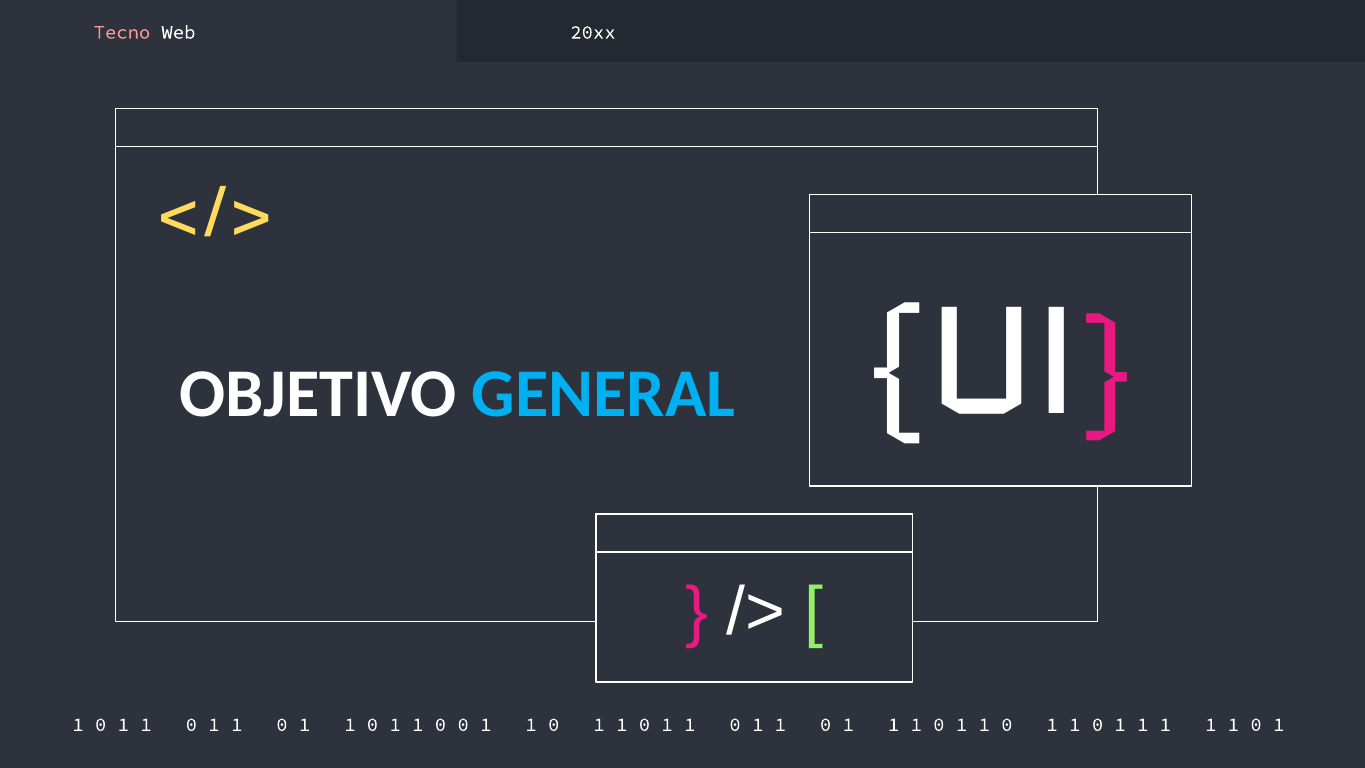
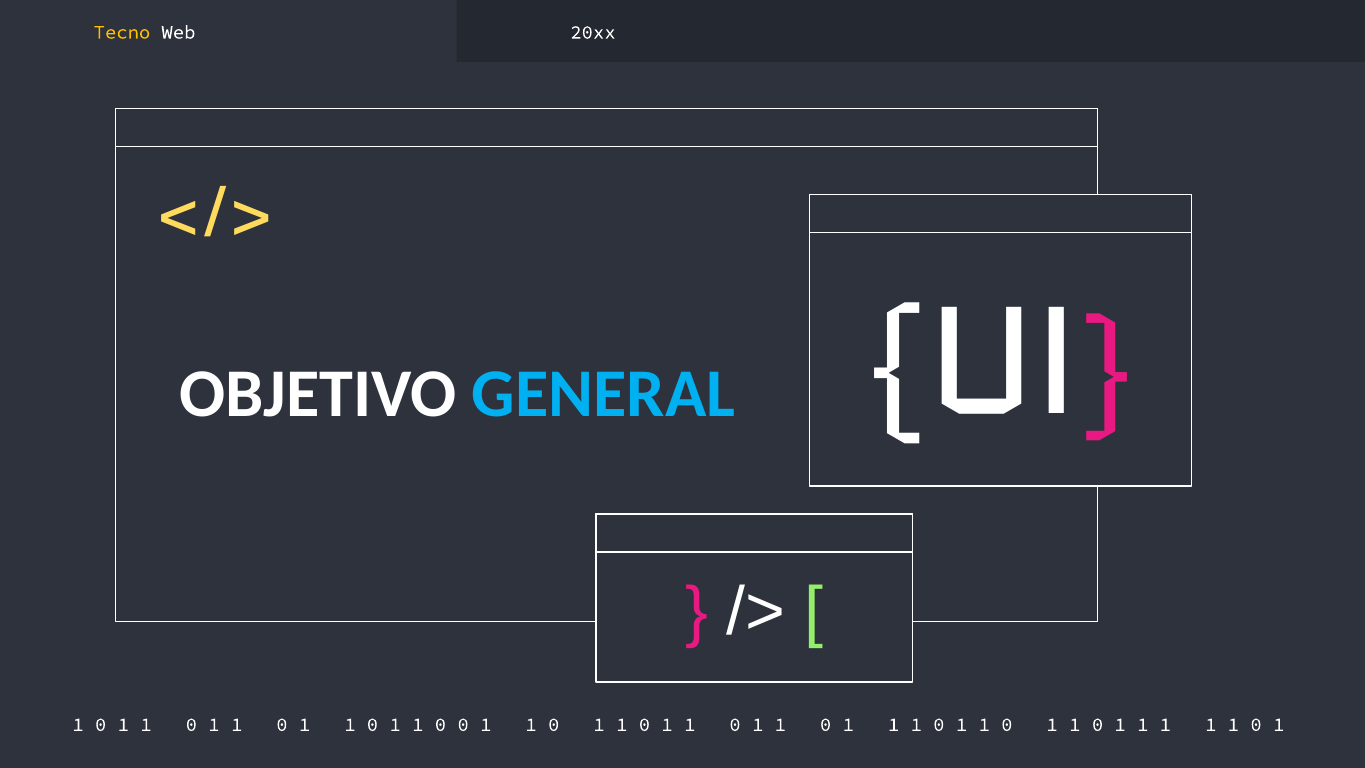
Tecno colour: pink -> yellow (122, 32)
